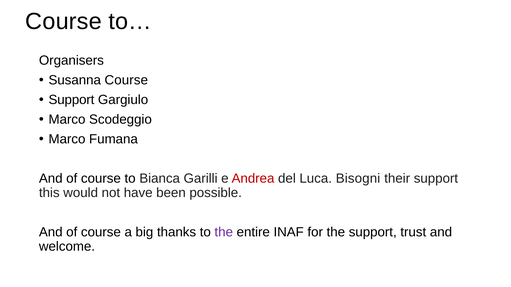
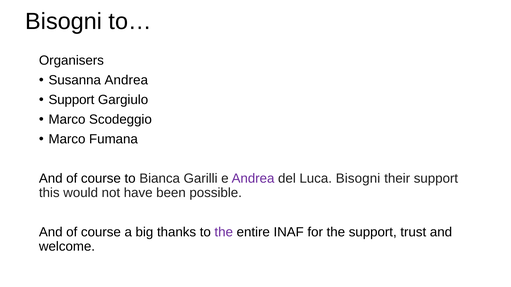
Course: Course -> Bisogni (64, 21)
Susanna Course: Course -> Andrea (126, 80)
Andrea colour: red -> purple (253, 179)
